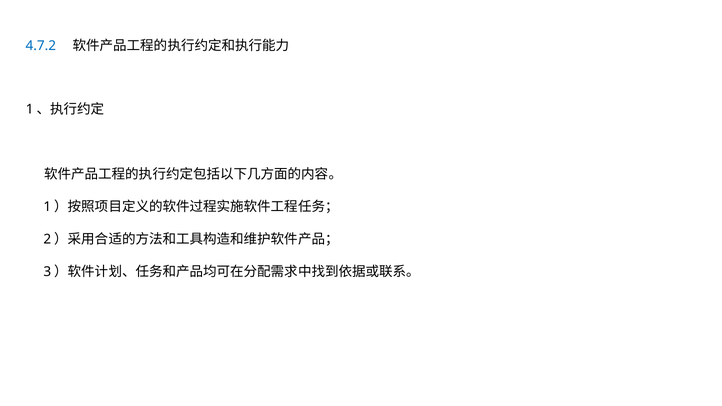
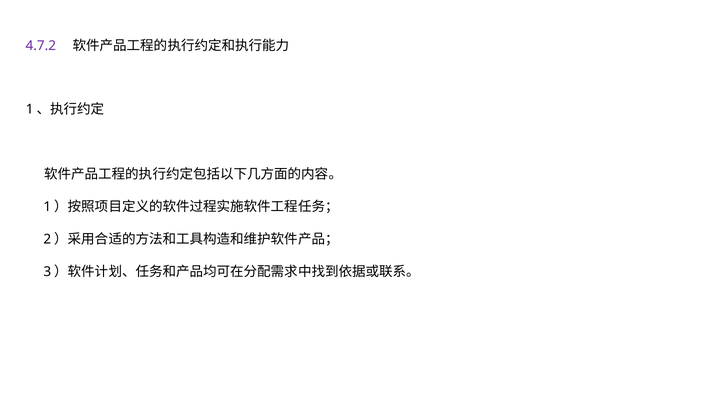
4.7.2 colour: blue -> purple (41, 46)
